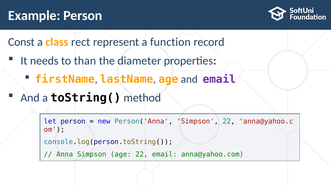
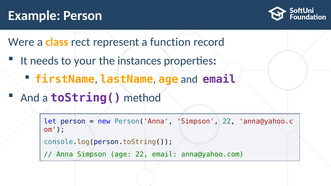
Const: Const -> Were (21, 42)
than: than -> your (85, 61)
diameter: diameter -> instances (139, 61)
toString( colour: black -> purple (86, 98)
